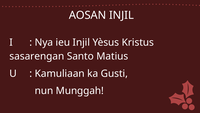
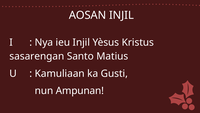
Munggah: Munggah -> Ampunan (80, 90)
